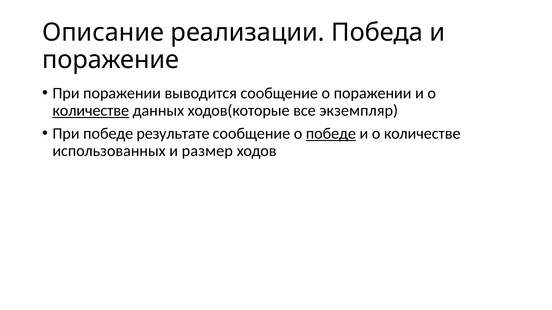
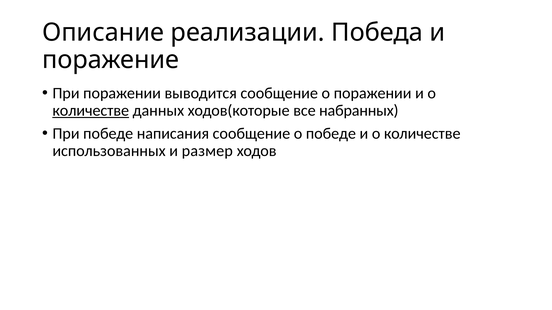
экземпляр: экземпляр -> набранных (359, 111)
результате: результате -> написания (173, 134)
победе underline: present -> none (331, 134)
